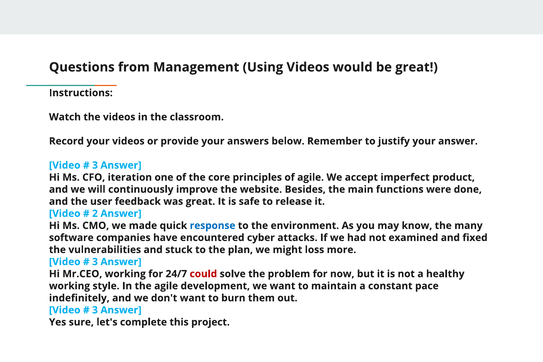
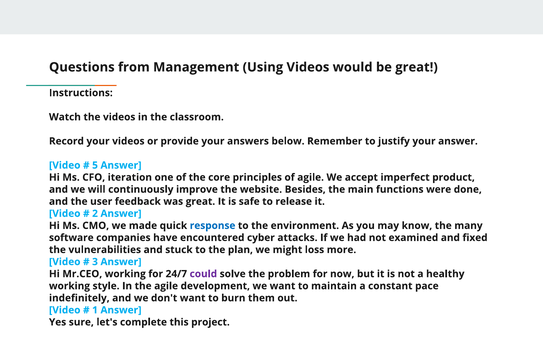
3: 3 -> 5 (95, 165)
could colour: red -> purple (203, 274)
3: 3 -> 1 (95, 310)
